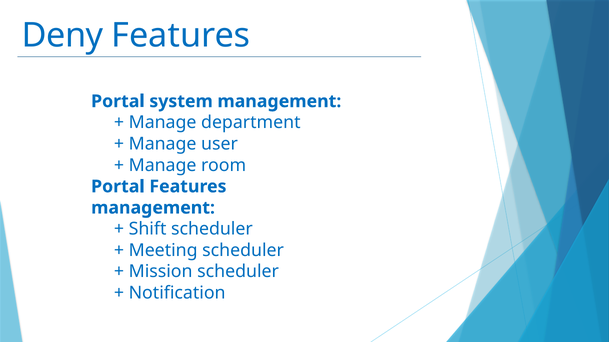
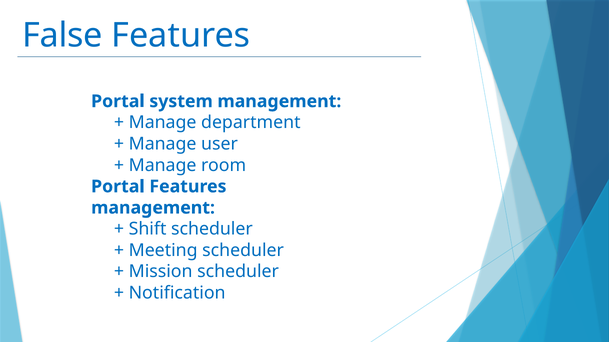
Deny: Deny -> False (62, 36)
